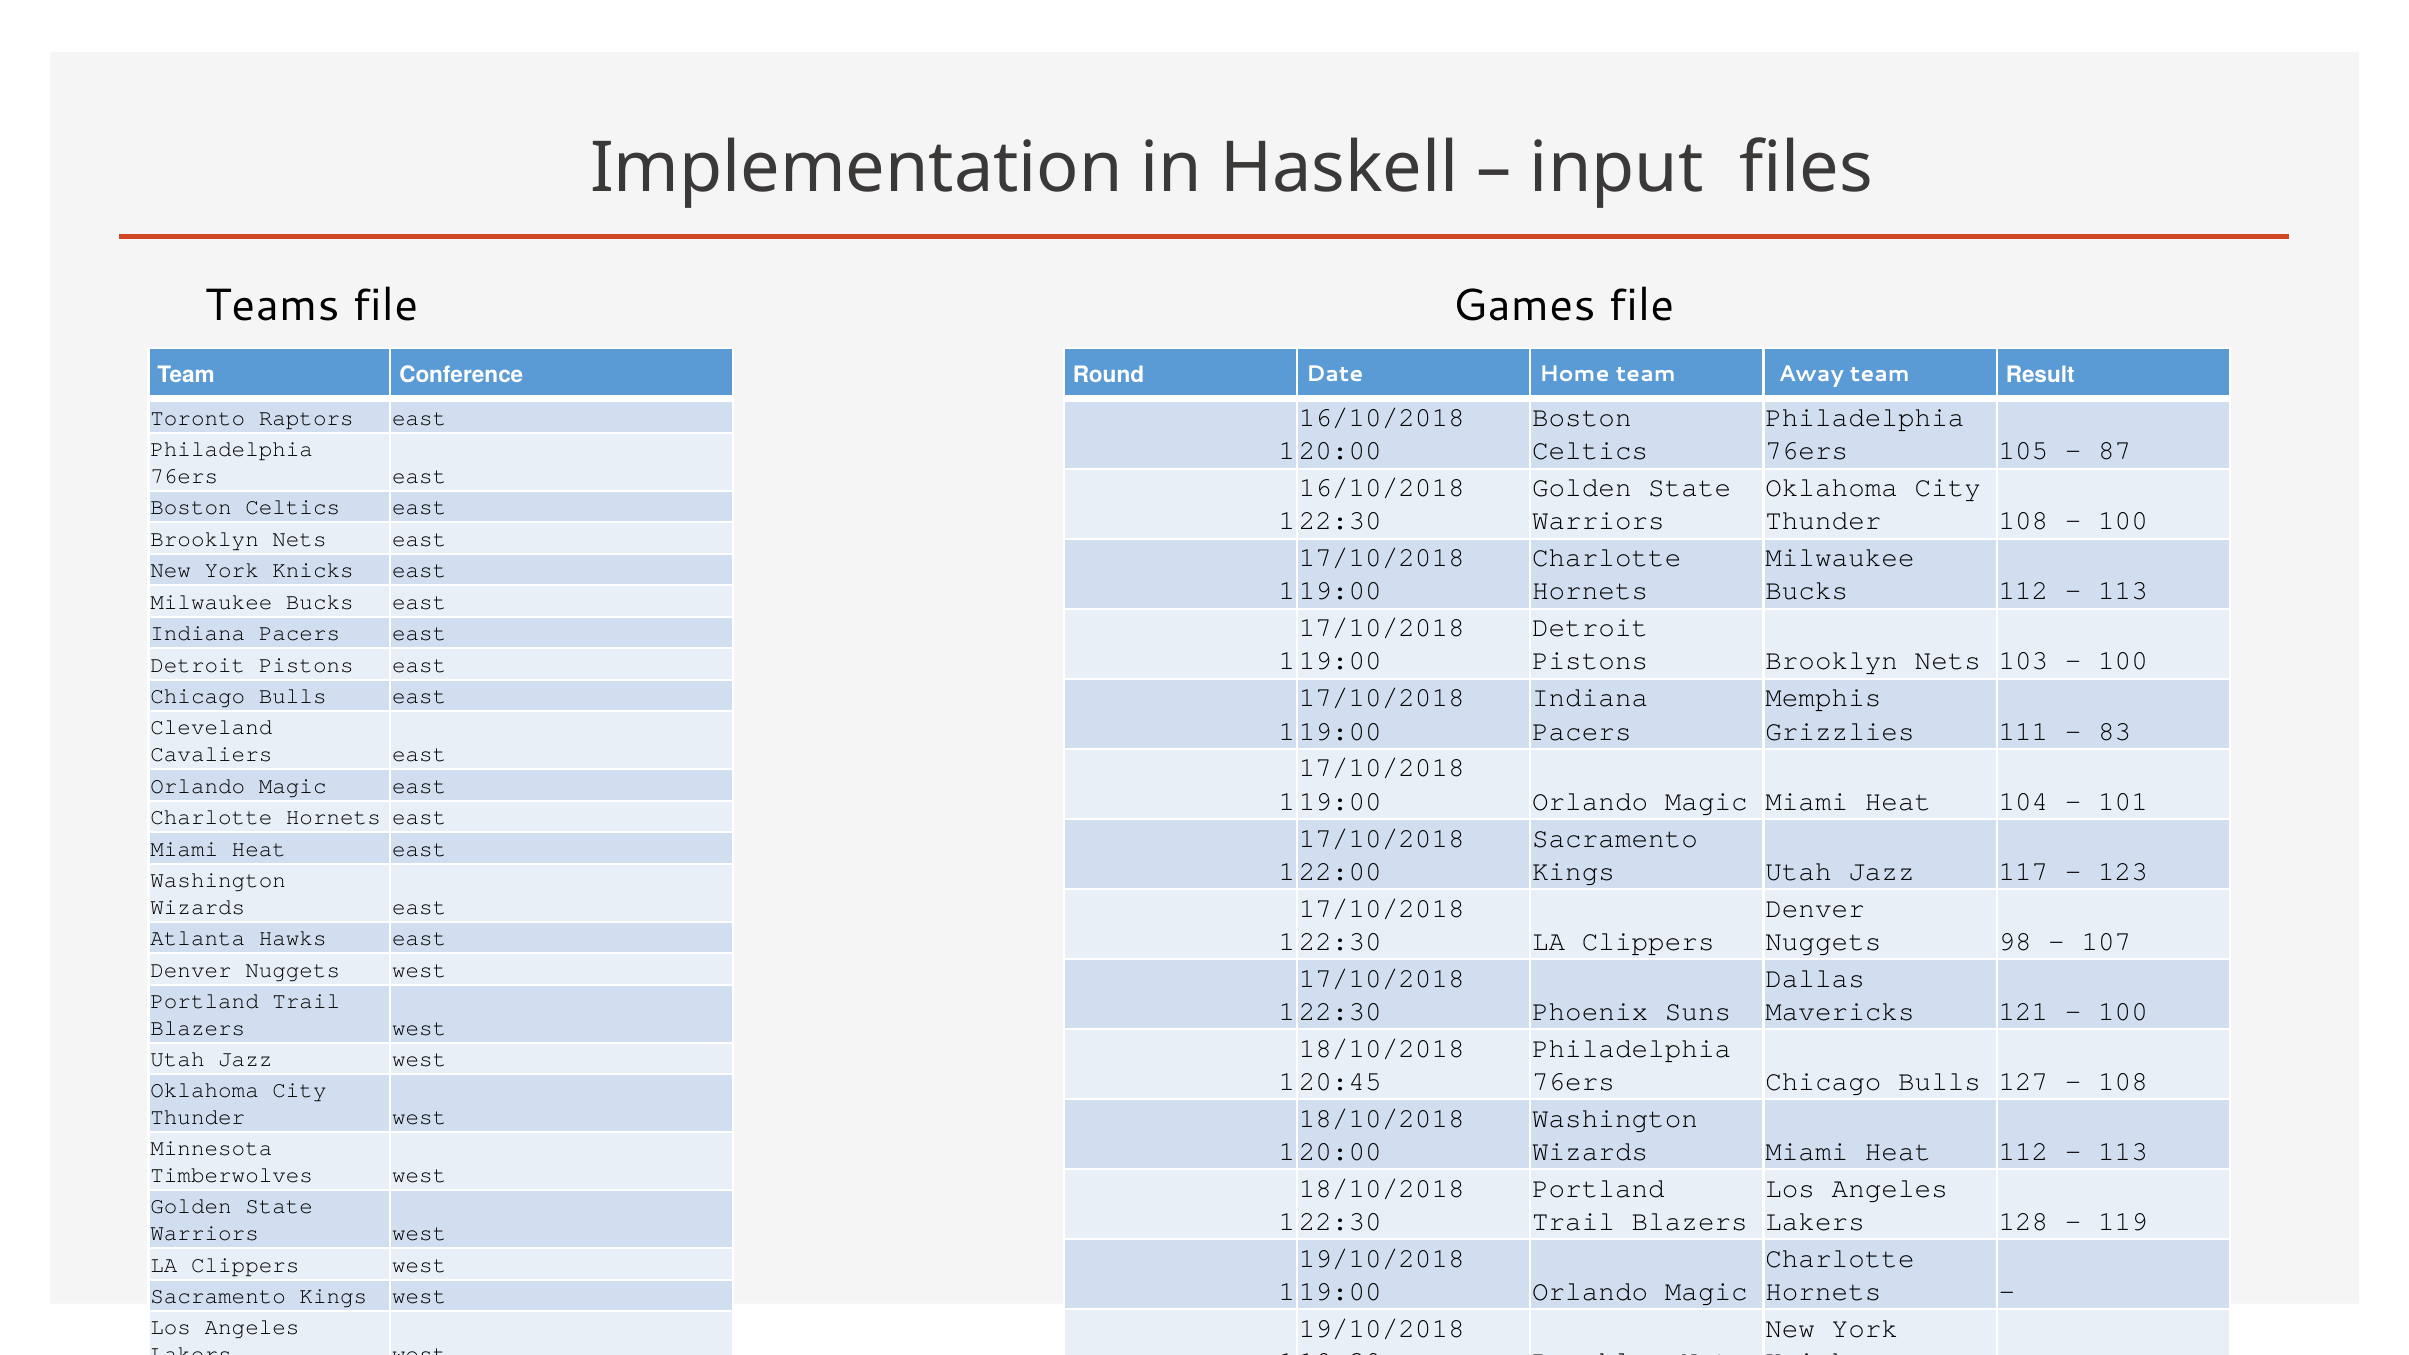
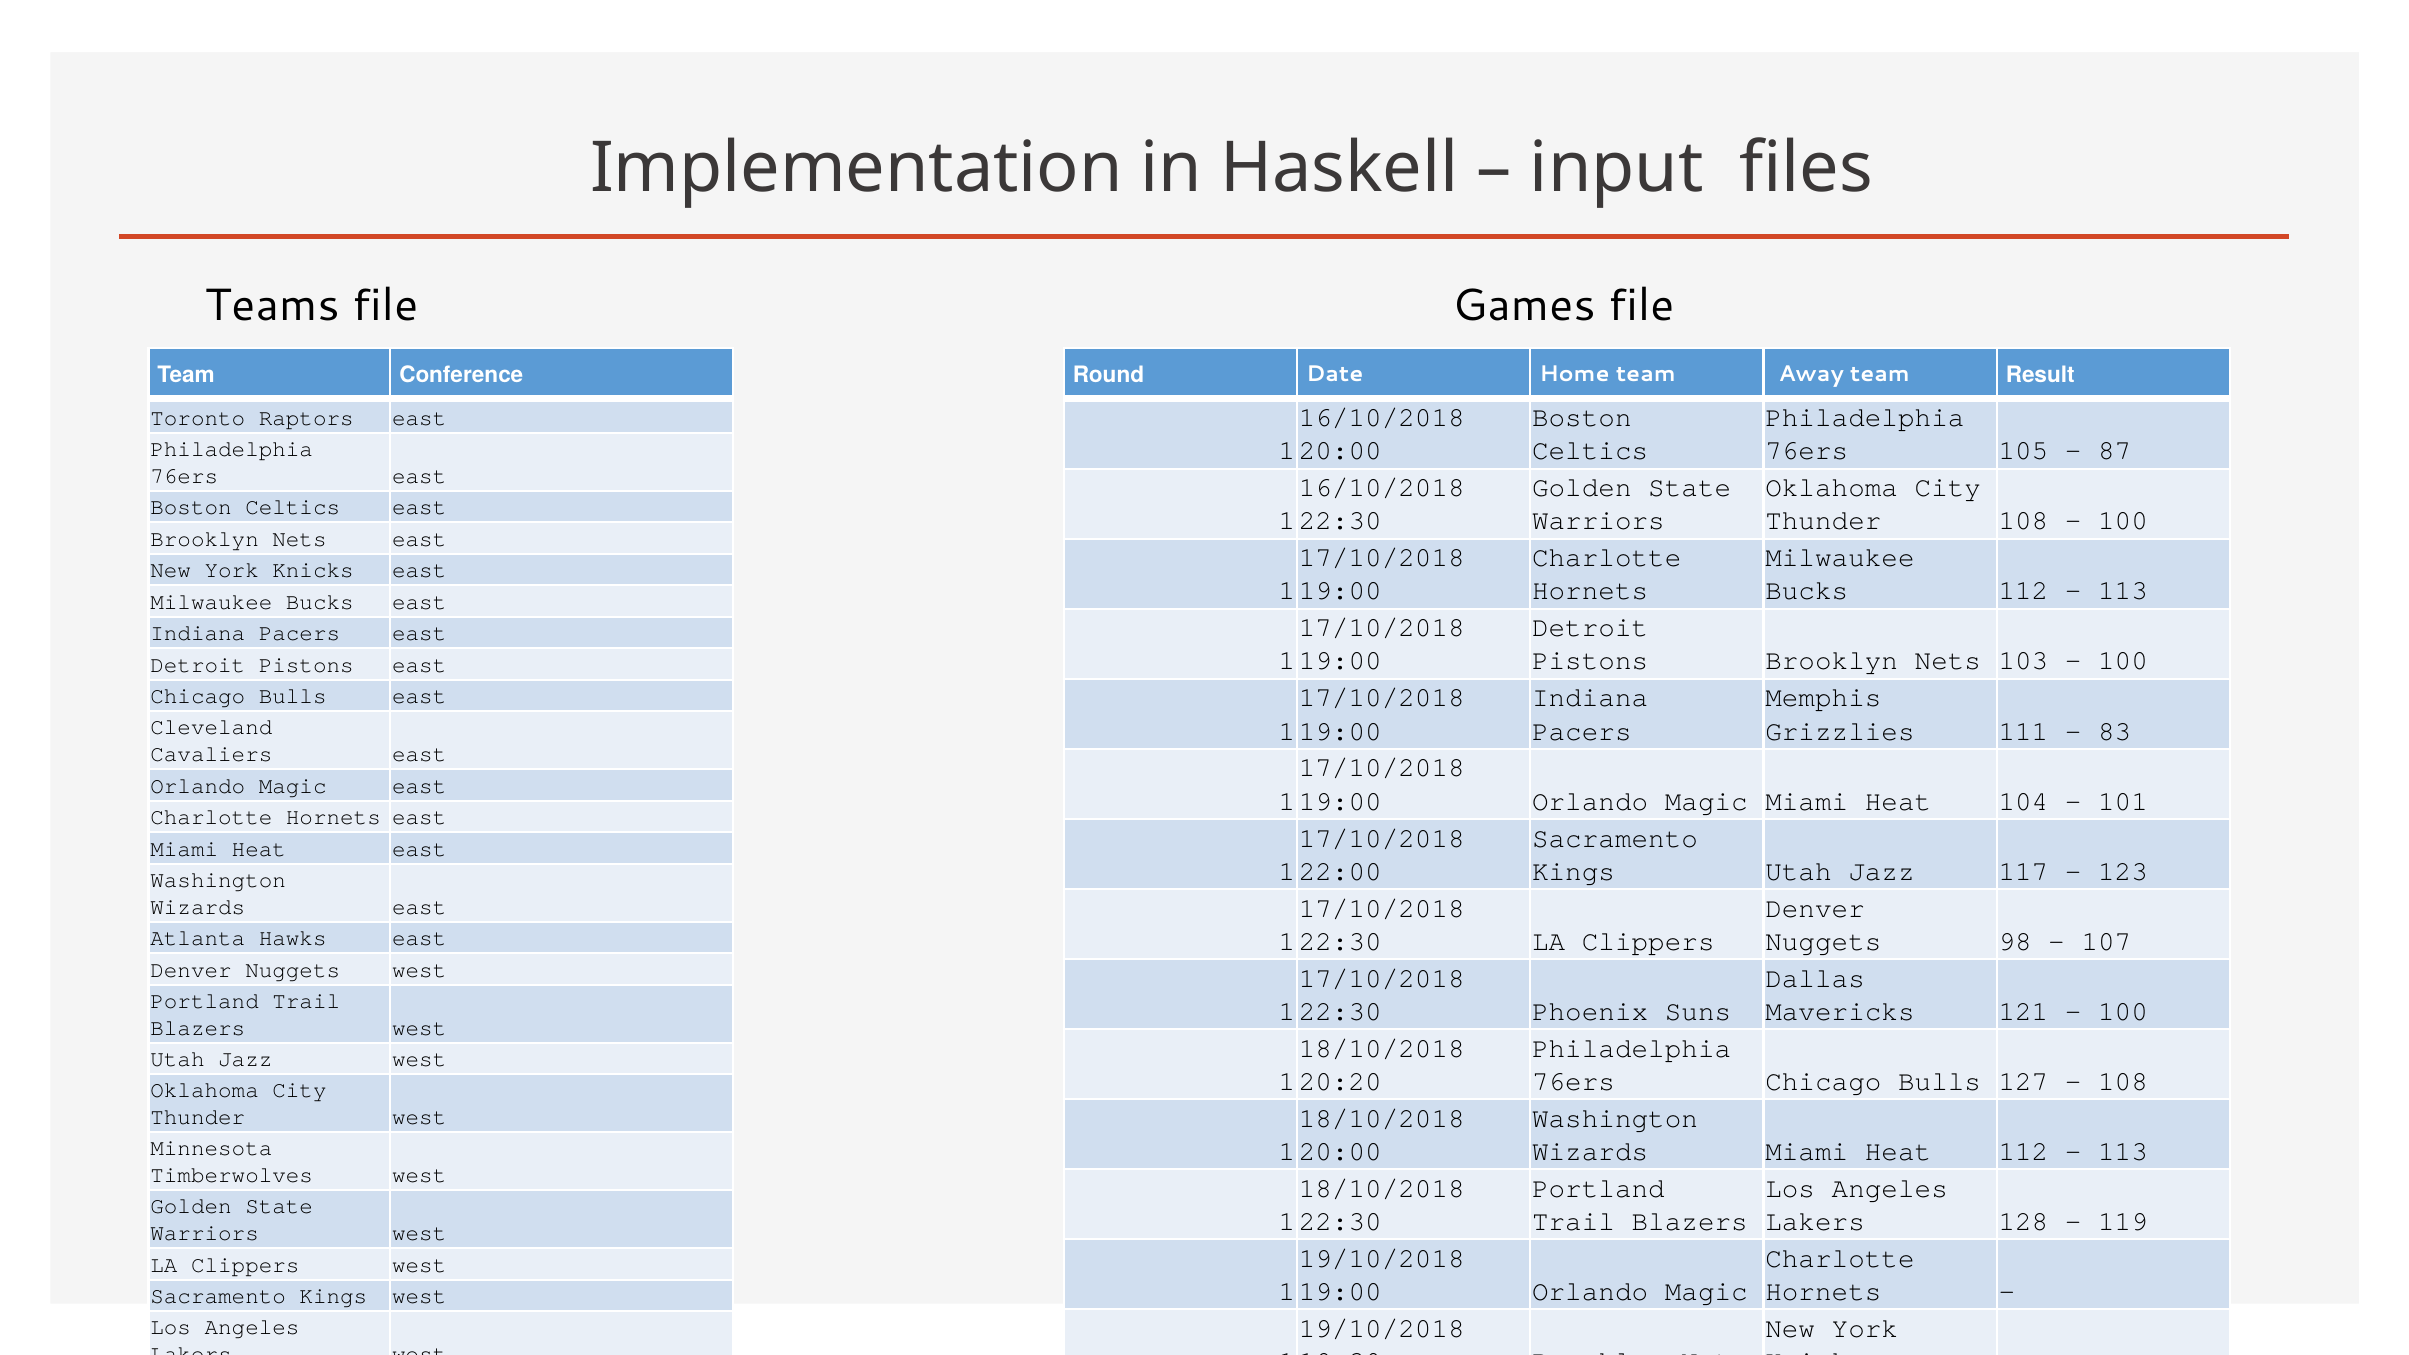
20:45: 20:45 -> 20:20 (1340, 1081)
